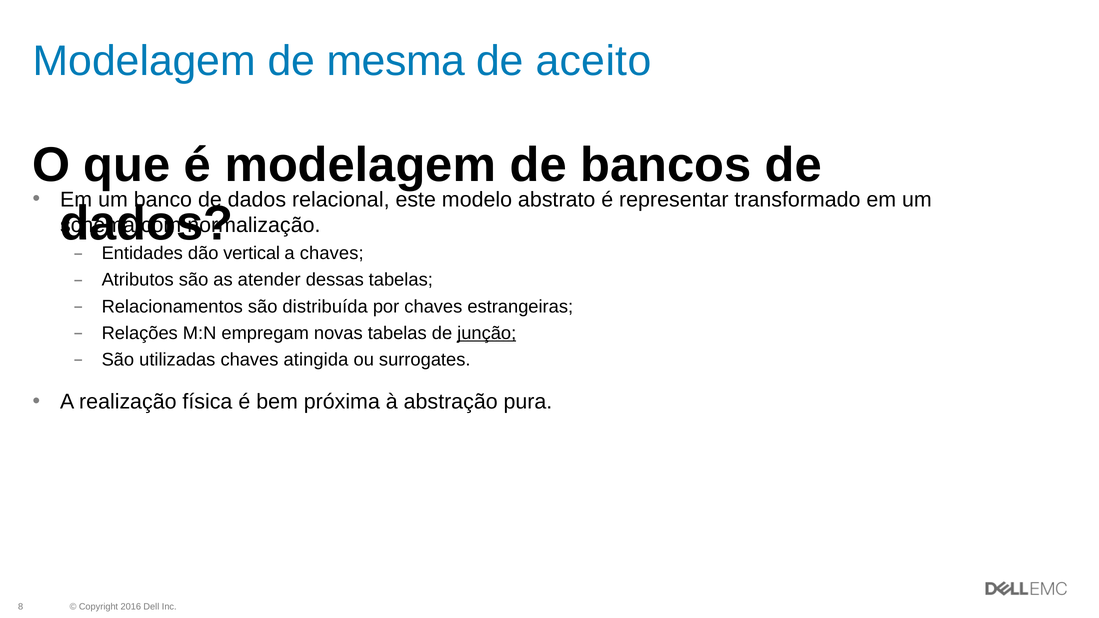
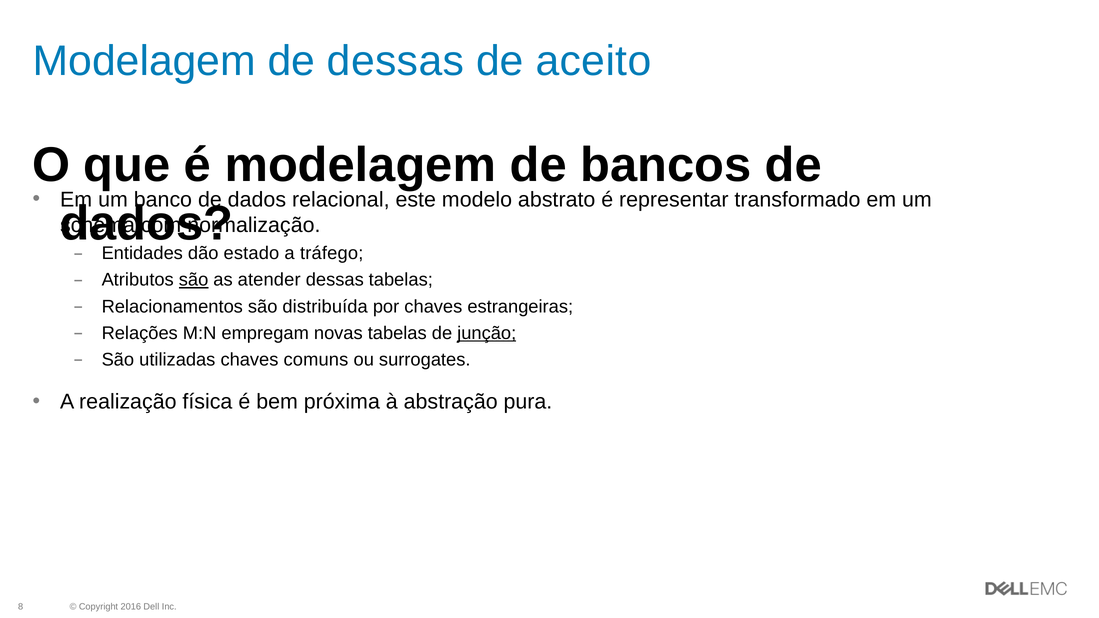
de mesma: mesma -> dessas (396, 61)
vertical: vertical -> estado (251, 253)
a chaves: chaves -> tráfego (332, 253)
são underline: none -> present (194, 280)
atingida: atingida -> comuns (316, 360)
